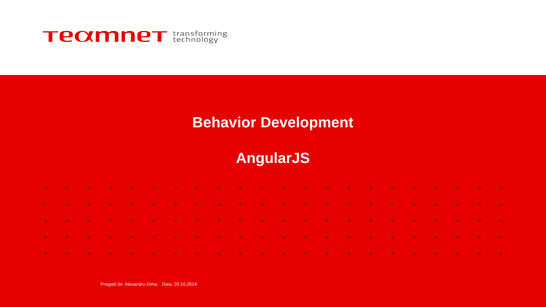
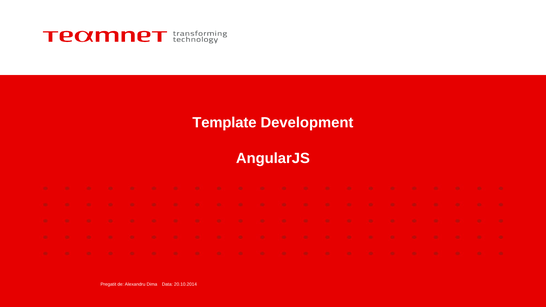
Behavior: Behavior -> Template (224, 123)
